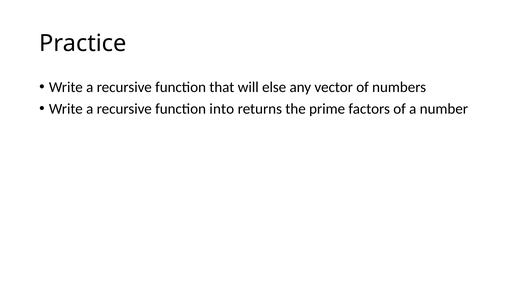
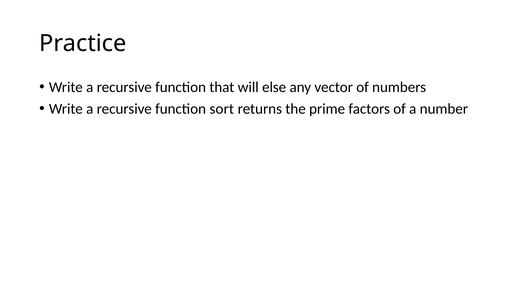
into: into -> sort (222, 109)
